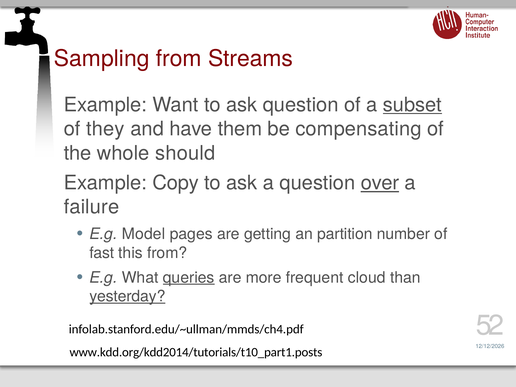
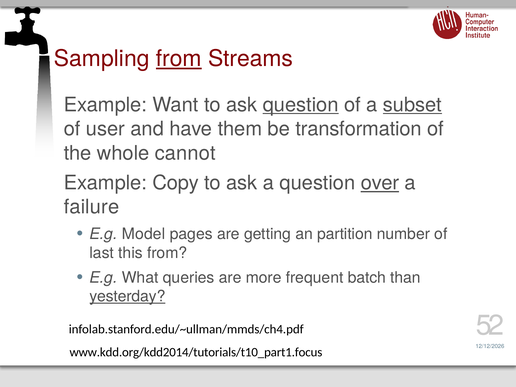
from underline: none -> present (179, 59)
question underline: none -> present (301, 105)
they: they -> user (105, 129)
compensating: compensating -> transformation (359, 129)
should: should -> cannot (185, 153)
fast: fast -> last (102, 253)
queries underline: present -> none (189, 278)
cloud: cloud -> batch (367, 278)
www.kdd.org/kdd2014/tutorials/t10_part1.posts: www.kdd.org/kdd2014/tutorials/t10_part1.posts -> www.kdd.org/kdd2014/tutorials/t10_part1.focus (196, 352)
